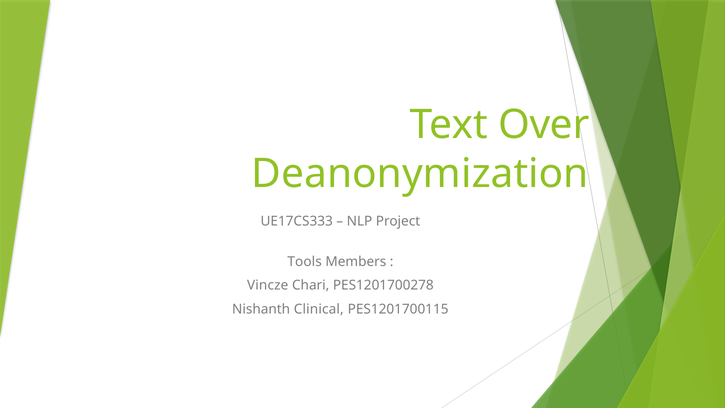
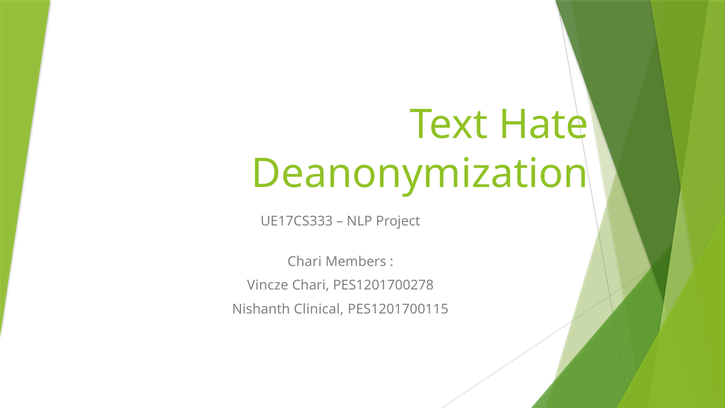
Over: Over -> Hate (544, 125)
Tools: Tools -> Chari (305, 261)
